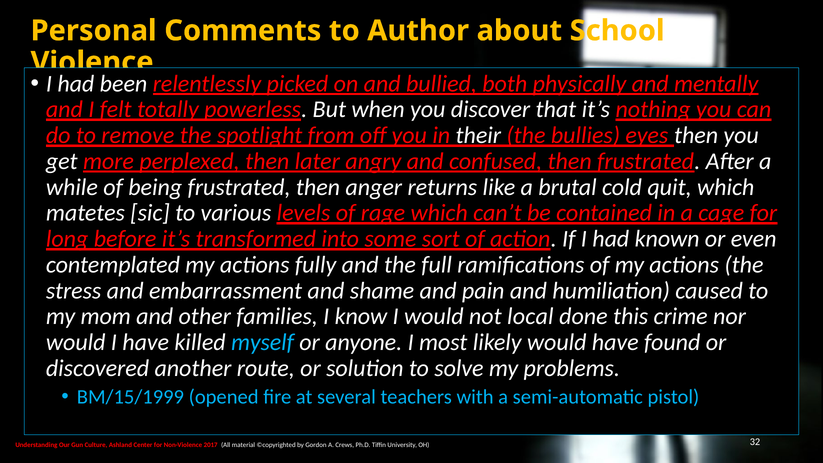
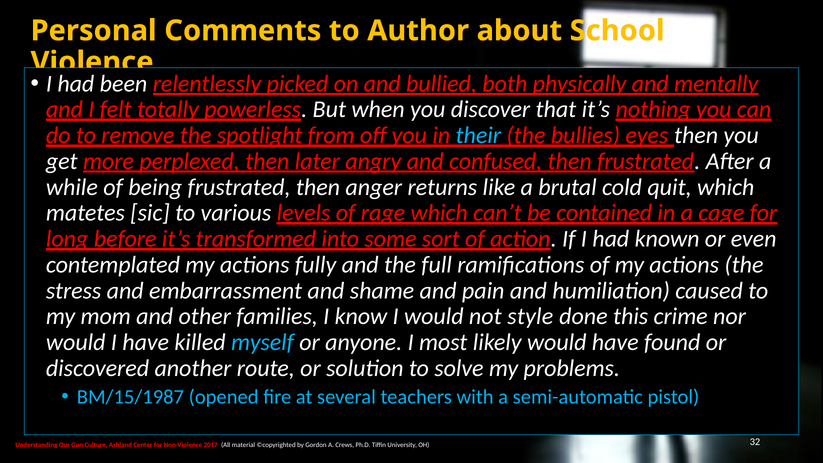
their colour: white -> light blue (478, 135)
local: local -> style (530, 317)
BM/15/1999: BM/15/1999 -> BM/15/1987 (130, 397)
